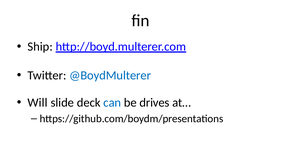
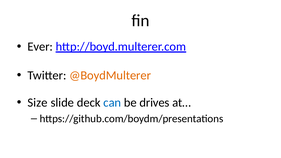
Ship: Ship -> Ever (40, 47)
@BoydMulterer colour: blue -> orange (110, 75)
Will: Will -> Size (38, 103)
